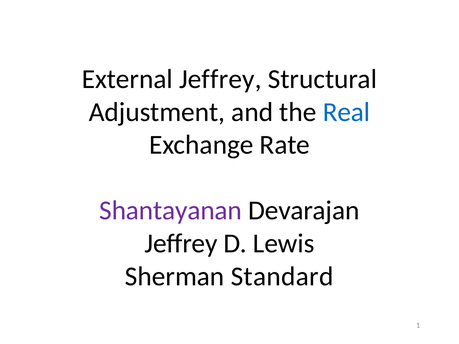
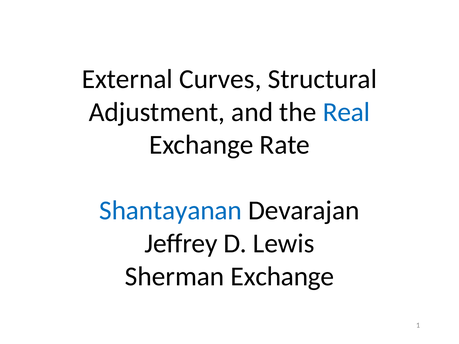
External Jeffrey: Jeffrey -> Curves (220, 79)
Shantayanan colour: purple -> blue (171, 211)
Sherman Standard: Standard -> Exchange (282, 277)
